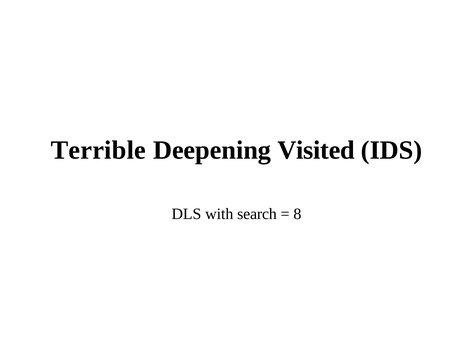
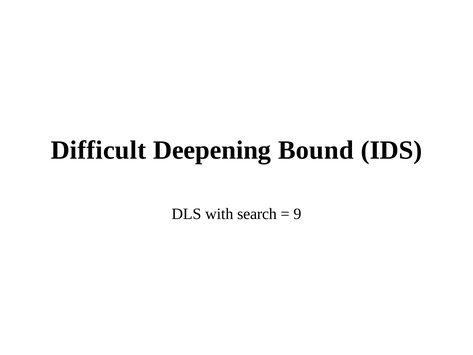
Terrible: Terrible -> Difficult (98, 150)
Visited: Visited -> Bound (316, 150)
8: 8 -> 9 (297, 214)
